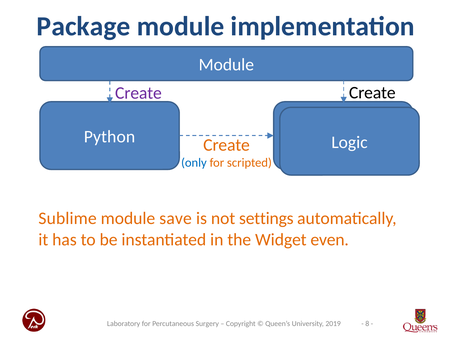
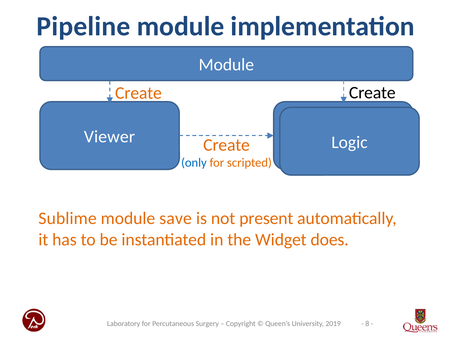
Package: Package -> Pipeline (83, 26)
Create colour: purple -> orange (138, 93)
Python: Python -> Viewer (109, 137)
settings: settings -> present (266, 218)
even: even -> does (330, 240)
